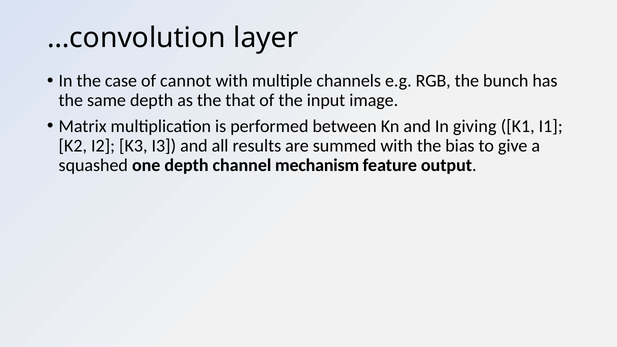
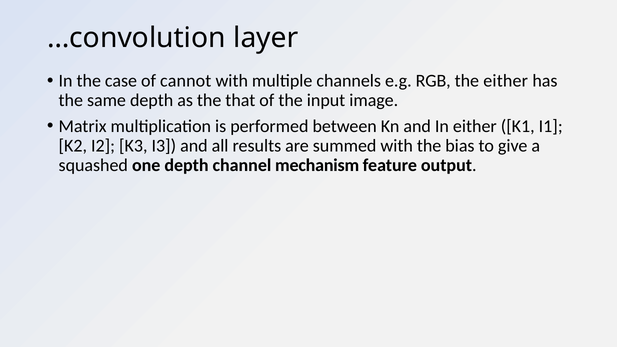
the bunch: bunch -> either (506, 81)
In giving: giving -> either (475, 126)
